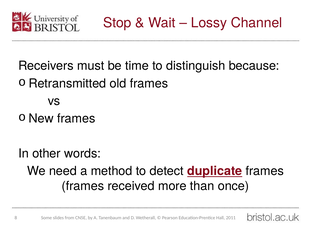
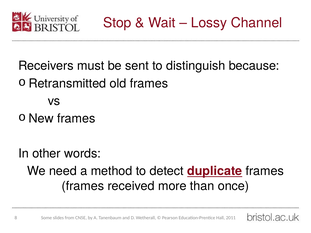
time: time -> sent (137, 66)
